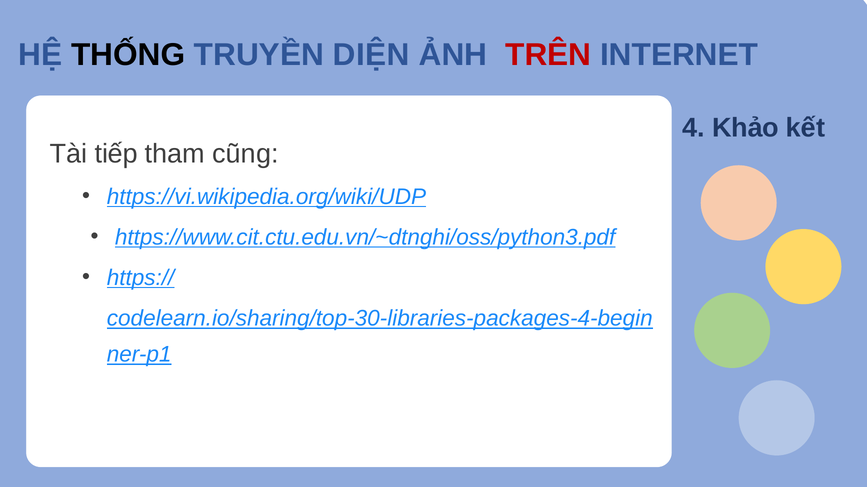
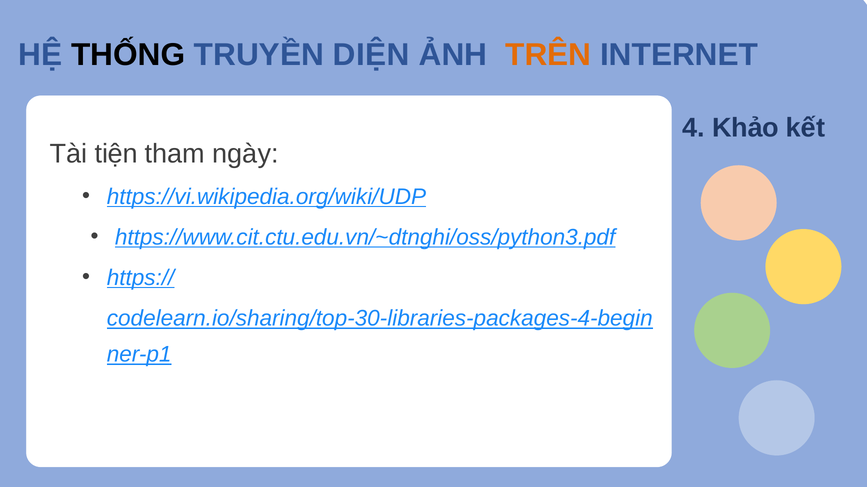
TRÊN colour: red -> orange (548, 55)
tiếp: tiếp -> tiện (116, 154)
cũng: cũng -> ngày (245, 154)
